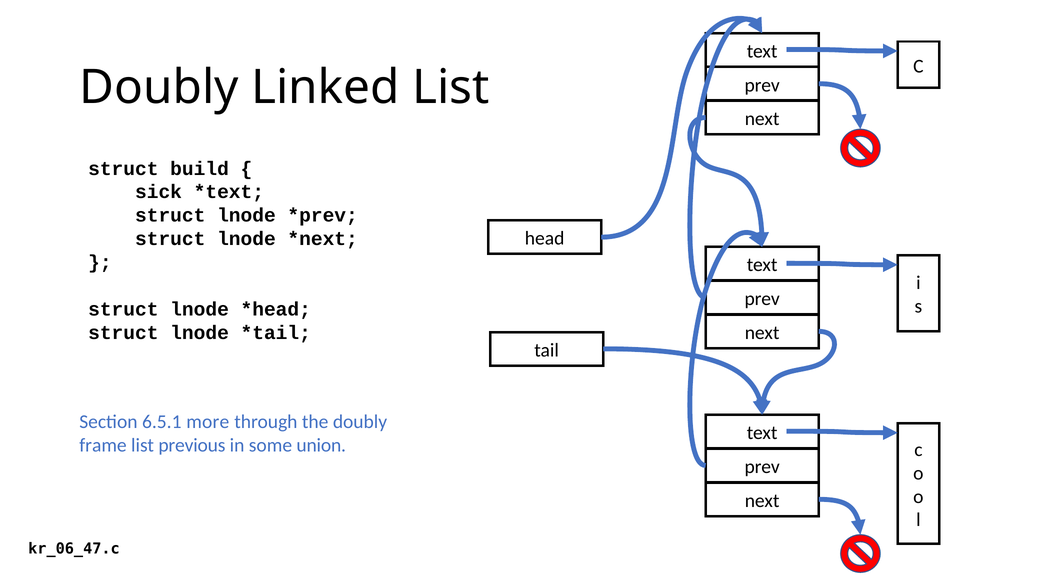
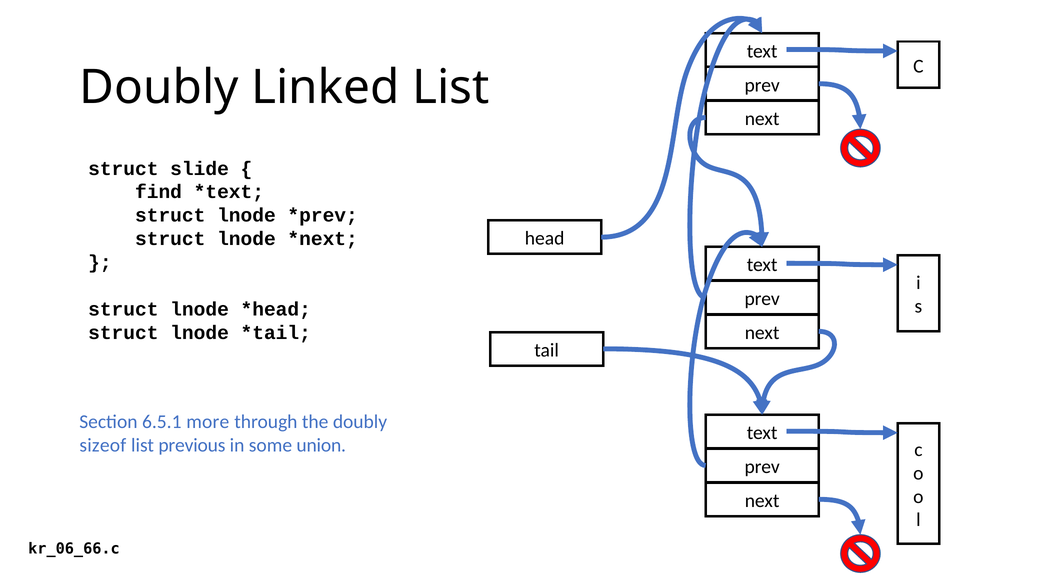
build: build -> slide (200, 169)
sick: sick -> find (159, 192)
frame: frame -> sizeof (103, 446)
kr_06_47.c: kr_06_47.c -> kr_06_66.c (74, 549)
